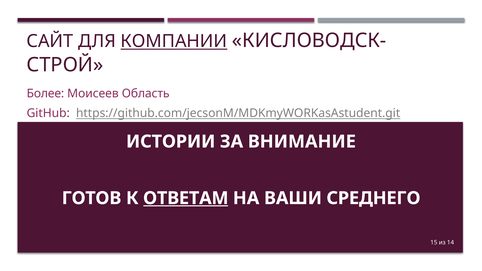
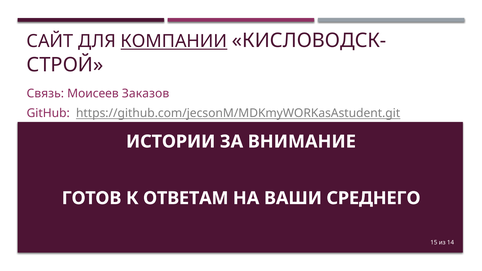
Более: Более -> Связь (45, 93)
Область: Область -> Заказов (146, 93)
ОТВЕТАМ underline: present -> none (186, 198)
